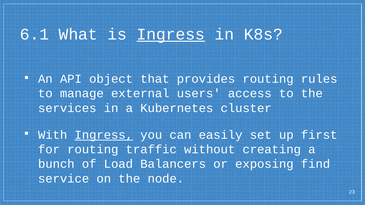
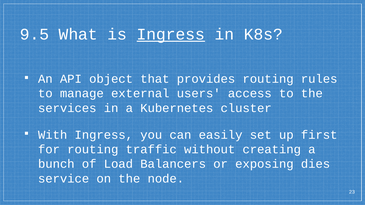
6.1: 6.1 -> 9.5 (34, 34)
Ingress underline: present -> none (104, 135)
find: find -> dies (316, 164)
